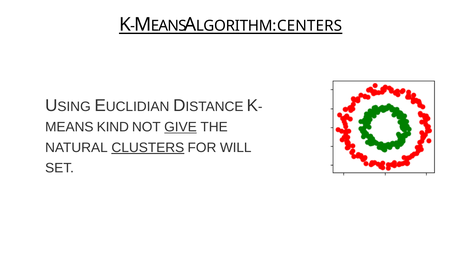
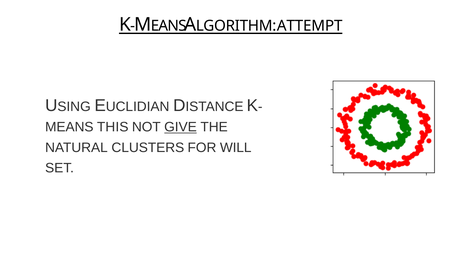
CENTERS: CENTERS -> ATTEMPT (310, 26)
KIND: KIND -> THIS (113, 127)
CLUSTERS underline: present -> none (148, 148)
